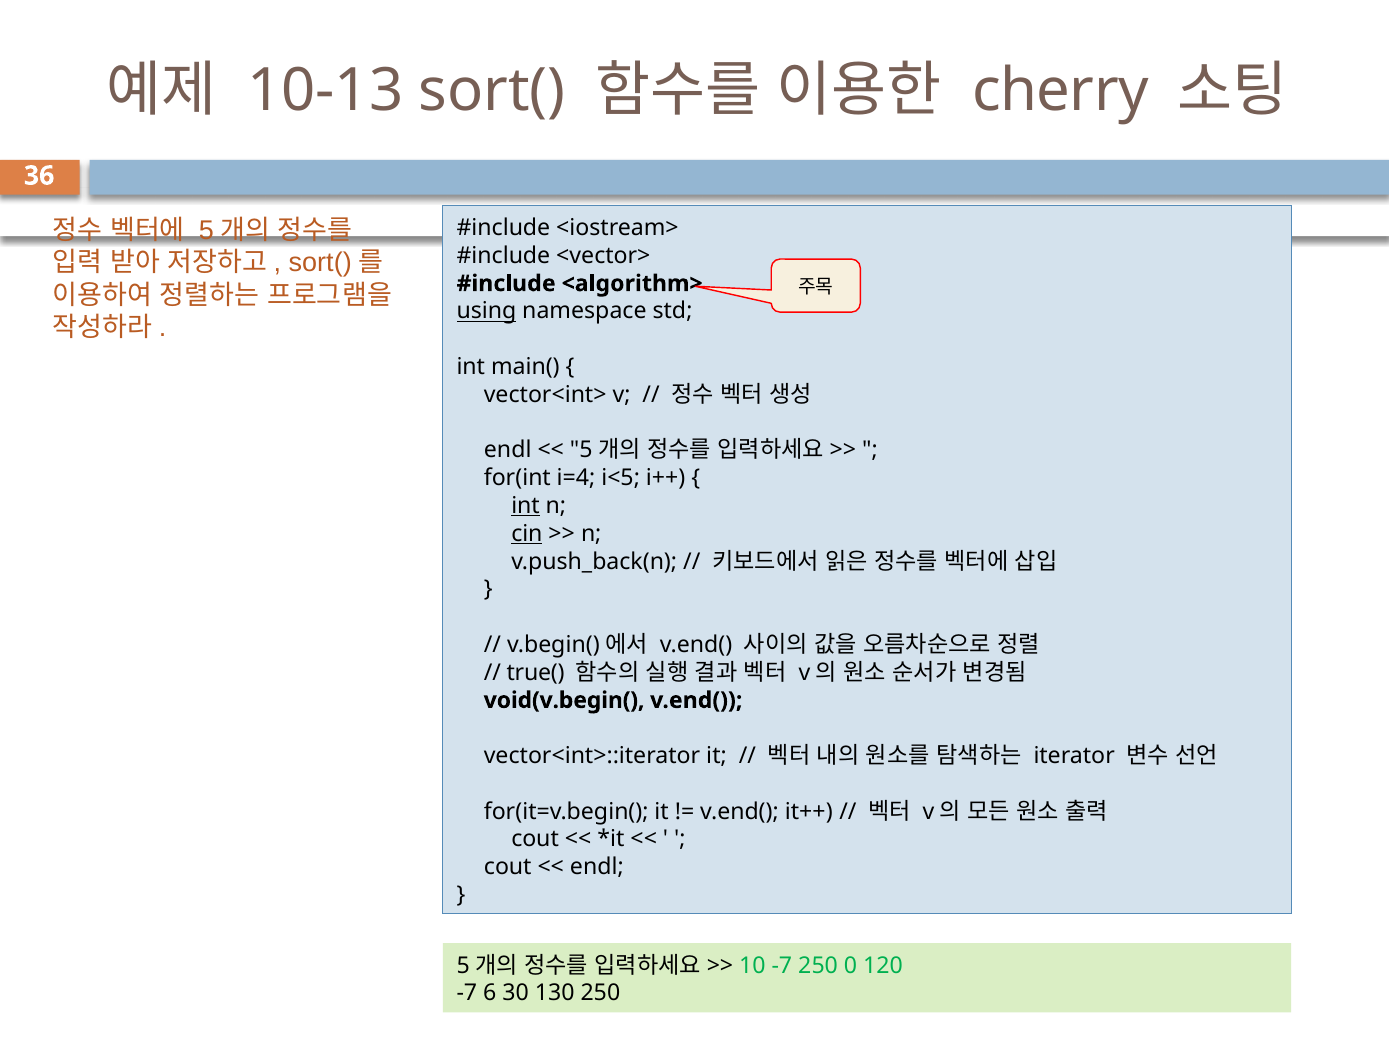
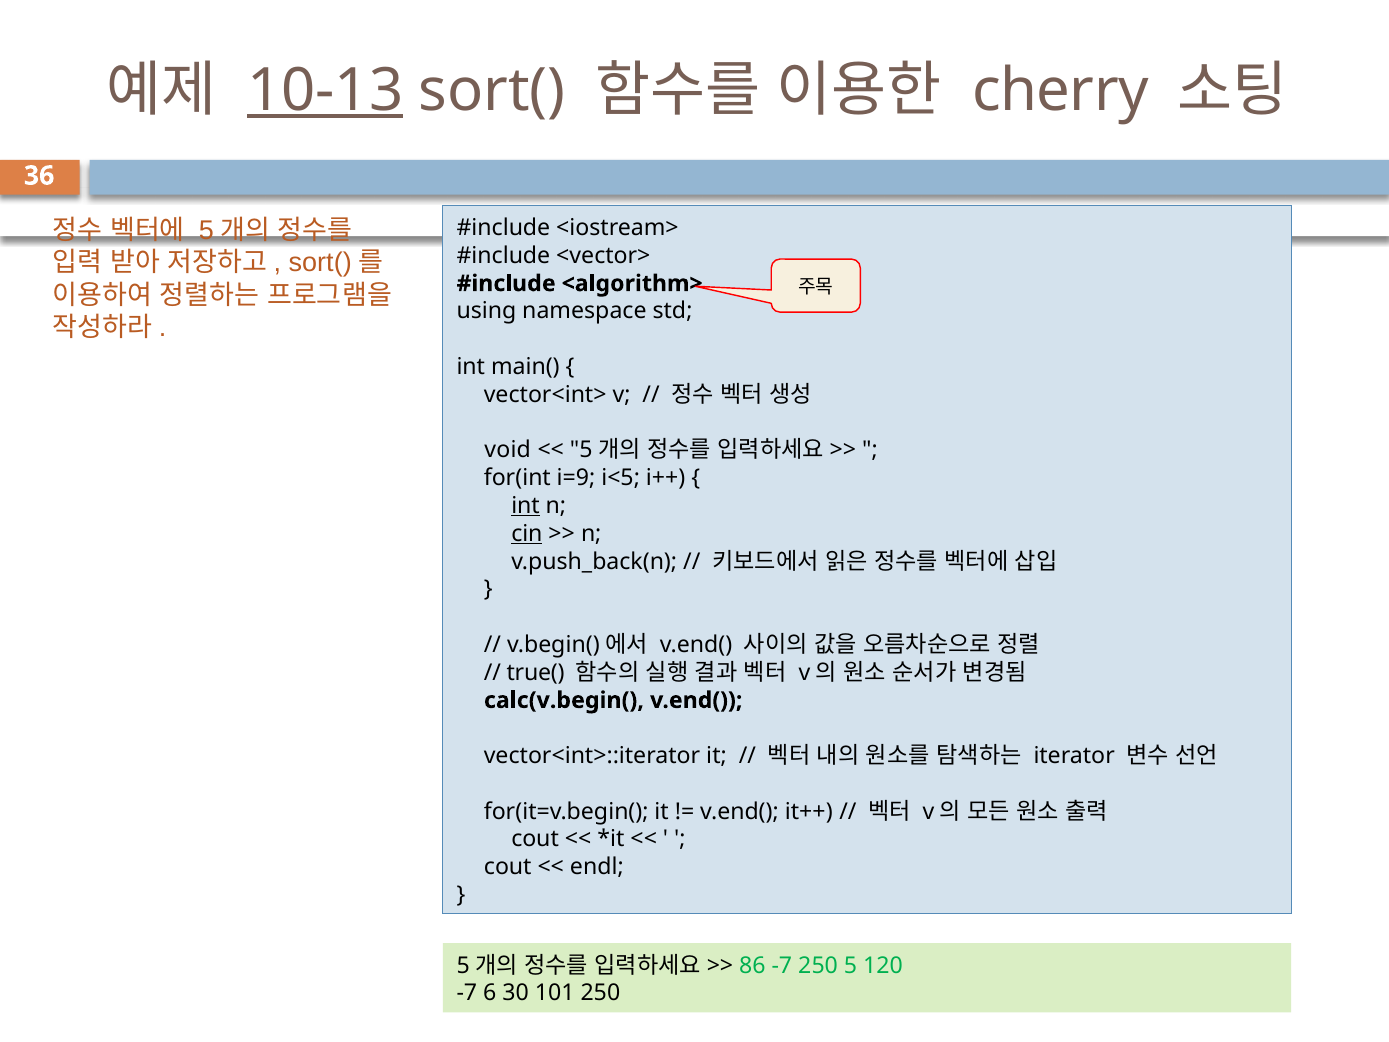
10-13 underline: none -> present (325, 91)
using underline: present -> none (486, 311)
endl: endl -> void (508, 450)
i=4: i=4 -> i=9 (576, 478)
void(v.begin(: void(v.begin( -> calc(v.begin( (564, 700)
10: 10 -> 86 (752, 965)
0: 0 -> 5 (851, 965)
130: 130 -> 101 (555, 993)
